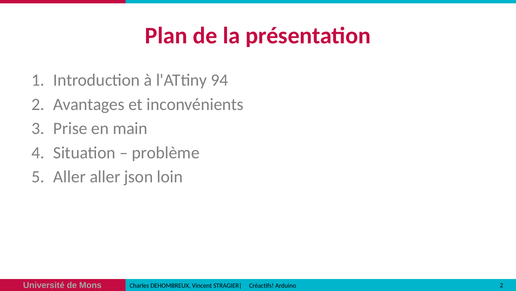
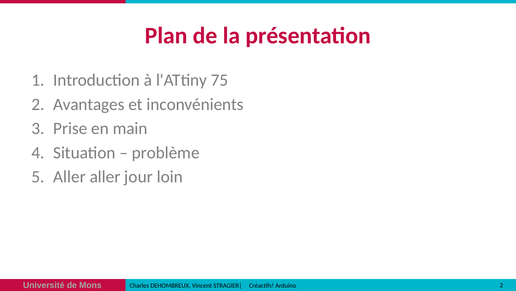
94: 94 -> 75 (219, 80)
json: json -> jour (139, 176)
